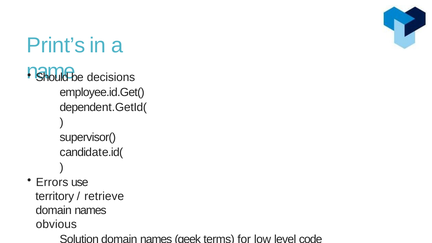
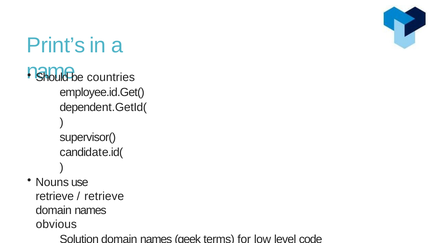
decisions: decisions -> countries (111, 77)
Errors: Errors -> Nouns (52, 182)
territory: territory -> retrieve (55, 196)
